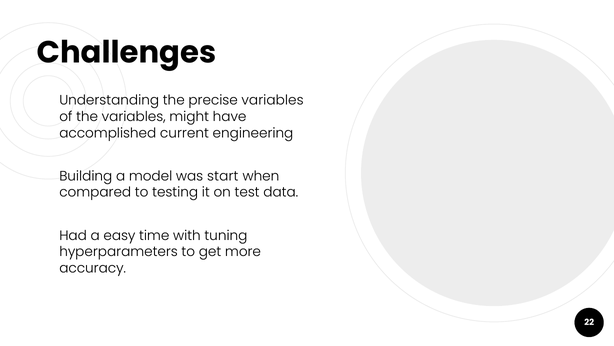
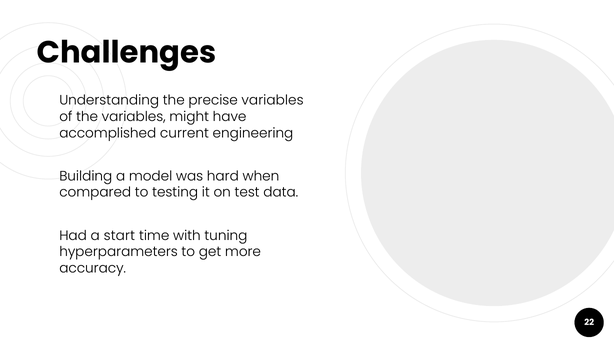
start: start -> hard (223, 176)
easy: easy -> start (119, 235)
